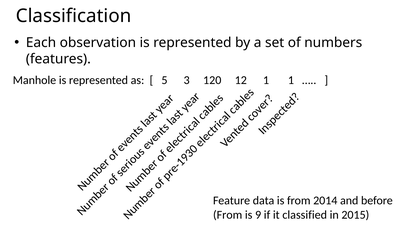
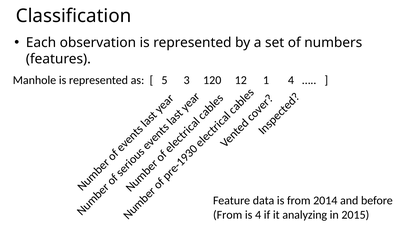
1 1: 1 -> 4 (291, 80)
is 9: 9 -> 4 (258, 215)
classified: classified -> analyzing (305, 215)
